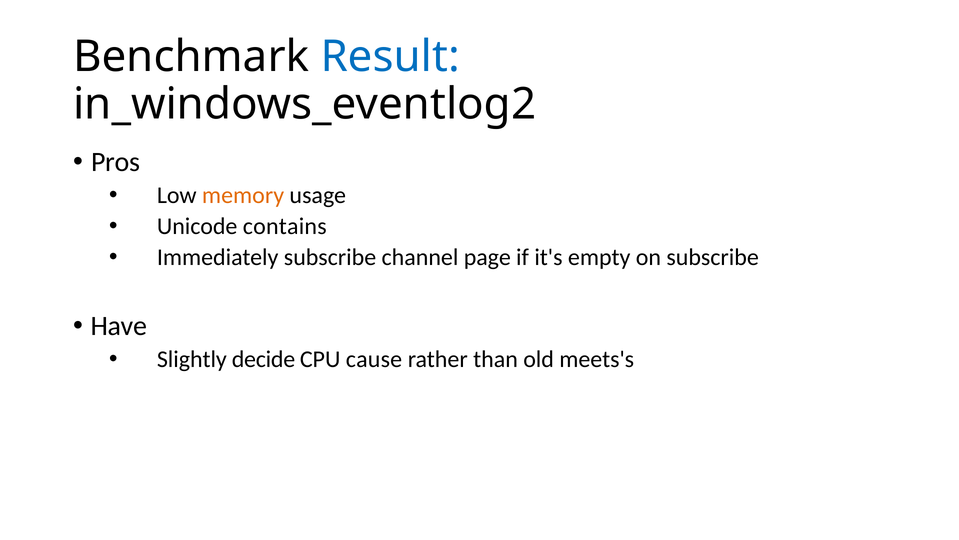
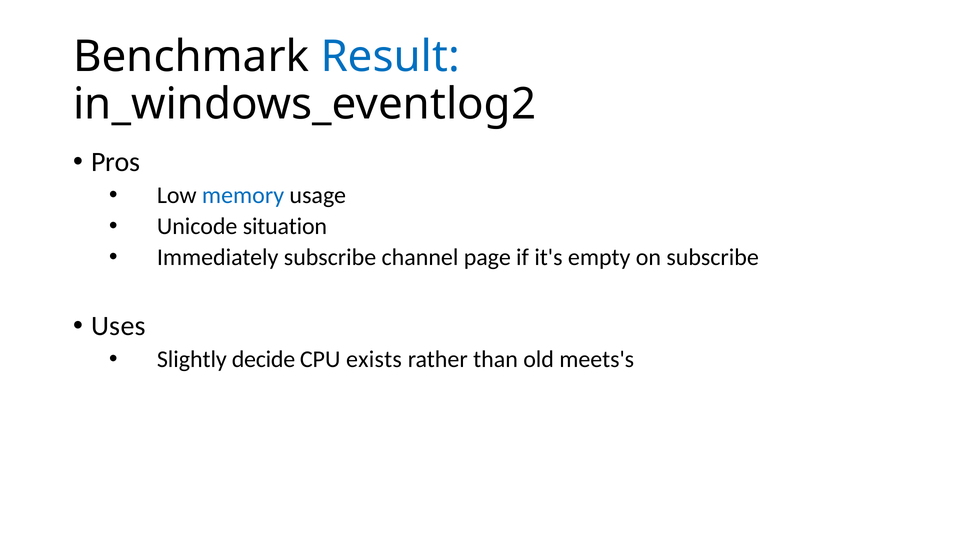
memory colour: orange -> blue (243, 195)
contains: contains -> situation (285, 226)
Have: Have -> Uses (119, 326)
cause: cause -> exists (374, 359)
